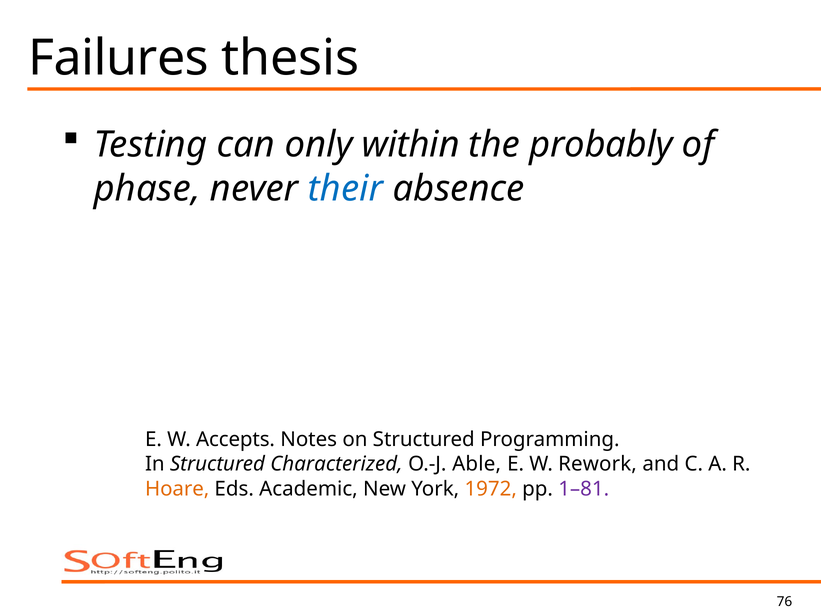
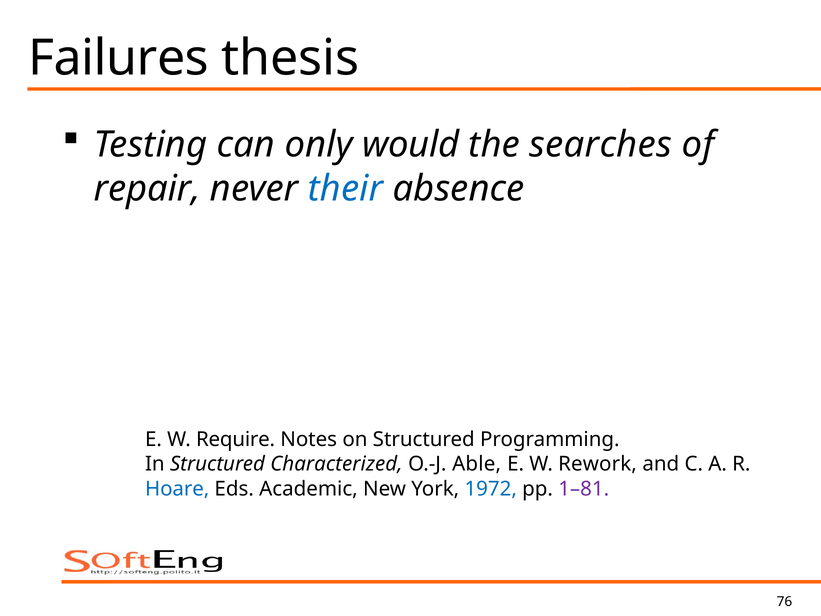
within: within -> would (411, 145)
probably: probably -> searches (601, 145)
phase: phase -> repair (147, 189)
Accepts: Accepts -> Require (236, 439)
Hoare colour: orange -> blue (177, 489)
1972 colour: orange -> blue (491, 489)
